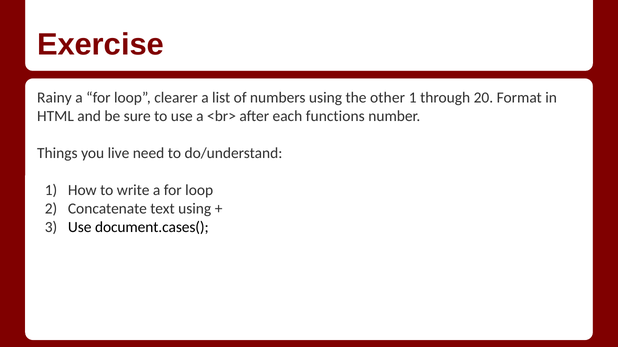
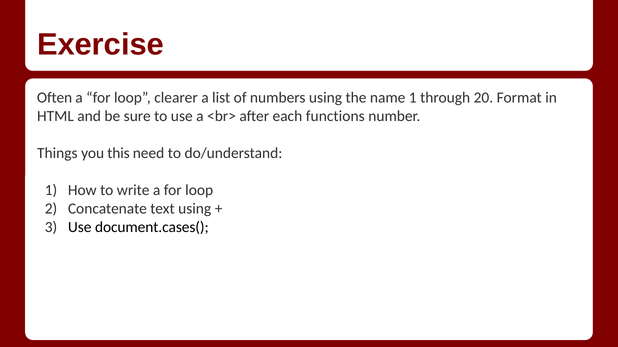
Rainy: Rainy -> Often (55, 98)
other: other -> name (388, 98)
live: live -> this (119, 153)
